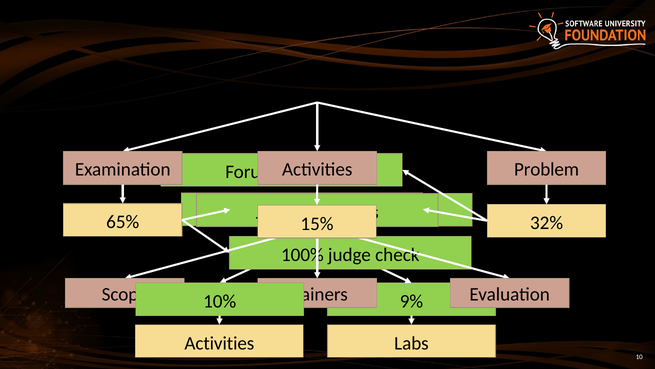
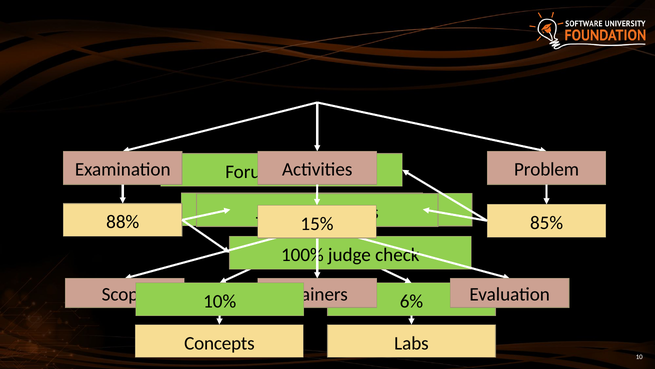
65%: 65% -> 88% (123, 222)
32%: 32% -> 85% (547, 223)
9%: 9% -> 6% (411, 301)
Activities: Activities -> Concepts (219, 343)
